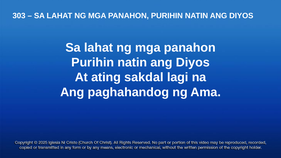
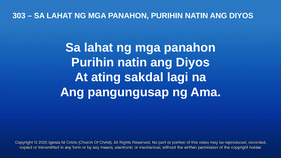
paghahandog: paghahandog -> pangungusap (128, 92)
